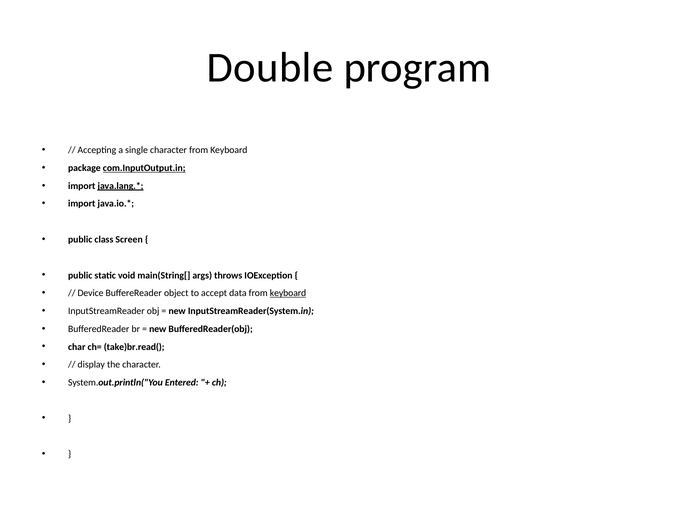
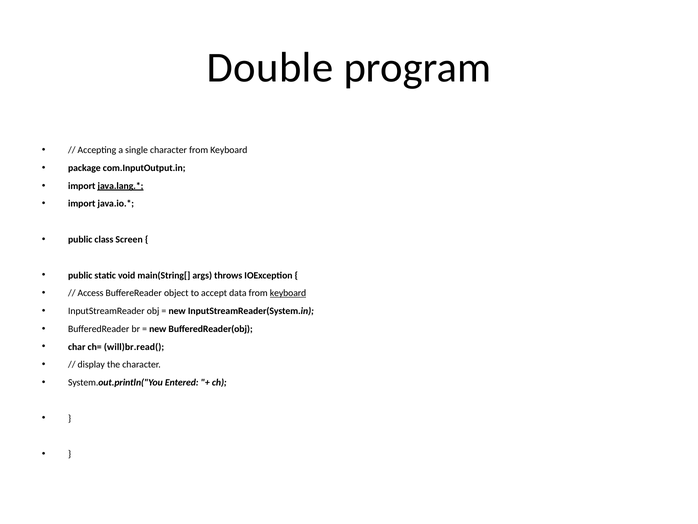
com.InputOutput.in underline: present -> none (144, 168)
Device: Device -> Access (91, 293)
take)br.read(: take)br.read( -> will)br.read( (134, 346)
